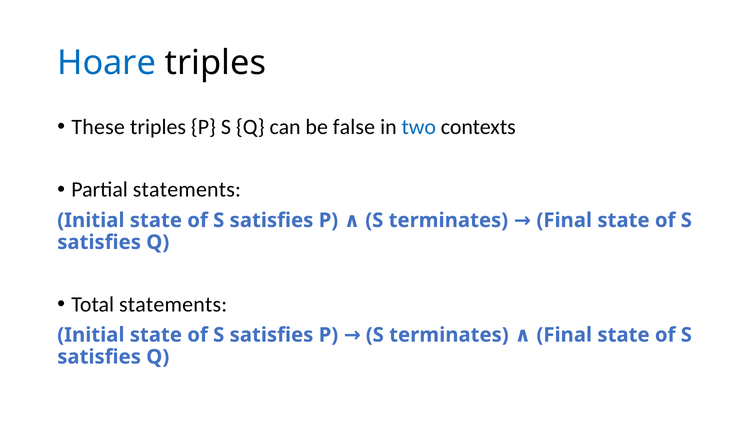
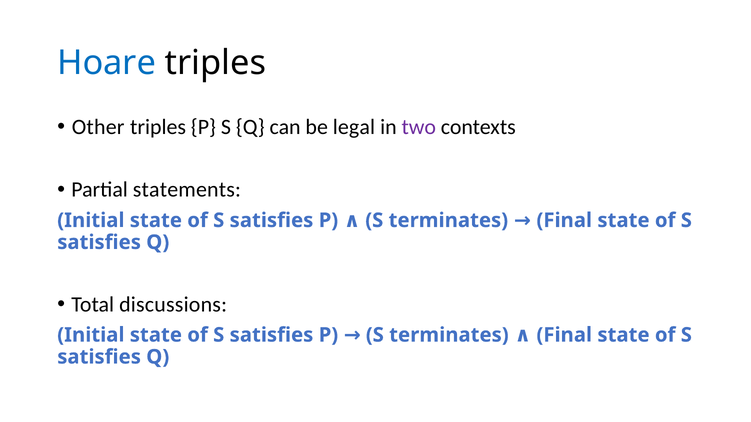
These: These -> Other (98, 127)
false: false -> legal (354, 127)
two colour: blue -> purple (419, 127)
Total statements: statements -> discussions (173, 305)
